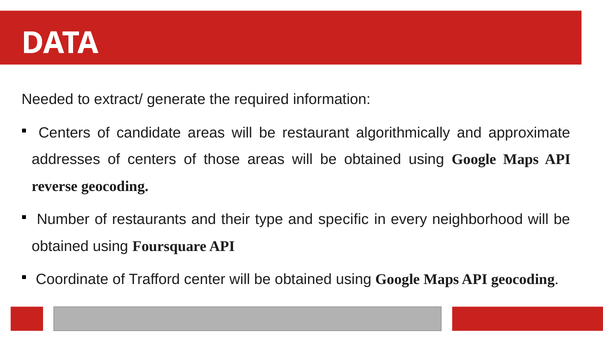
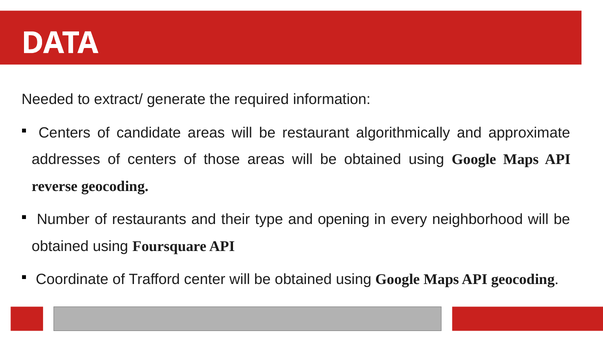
specific: specific -> opening (344, 220)
